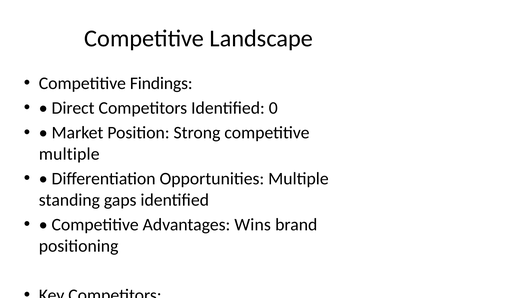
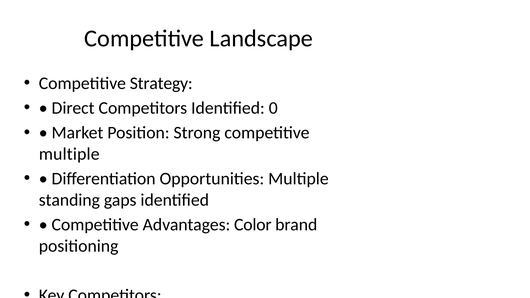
Findings: Findings -> Strategy (161, 83)
Wins: Wins -> Color (253, 225)
